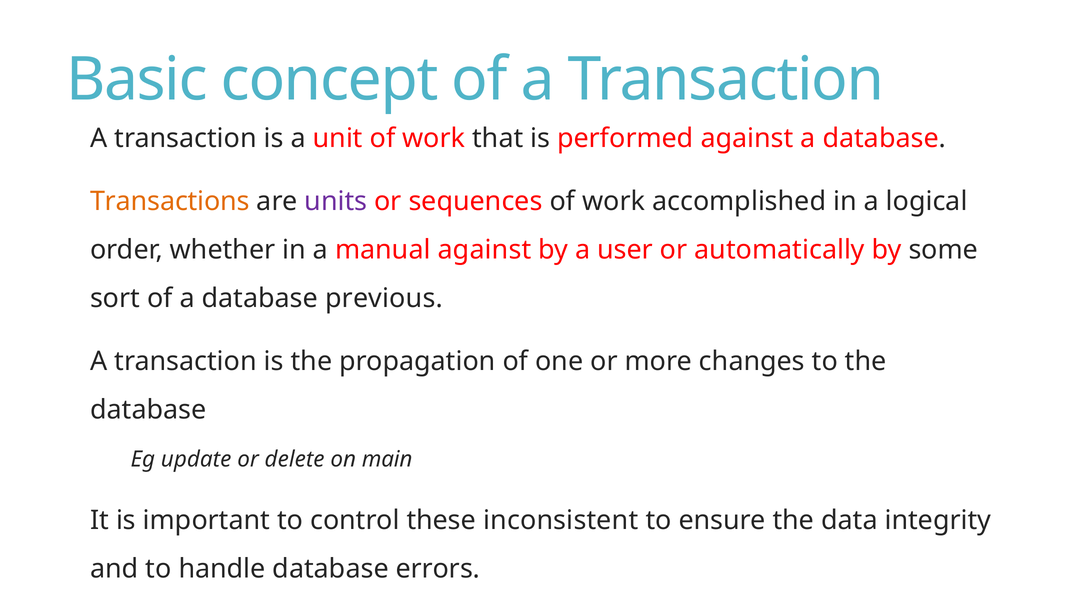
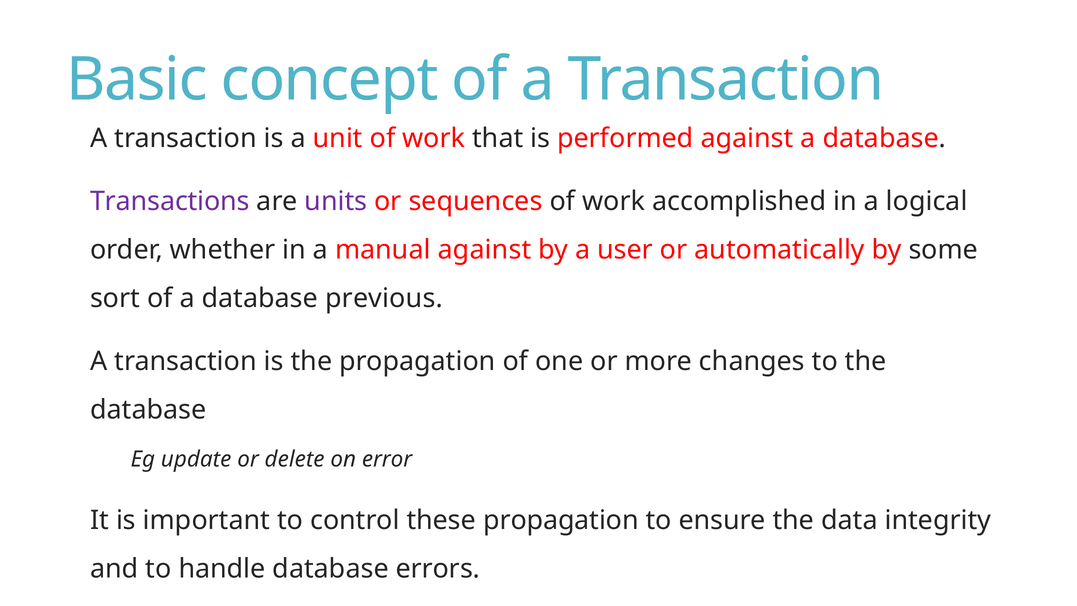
Transactions colour: orange -> purple (170, 201)
main: main -> error (387, 459)
these inconsistent: inconsistent -> propagation (561, 520)
